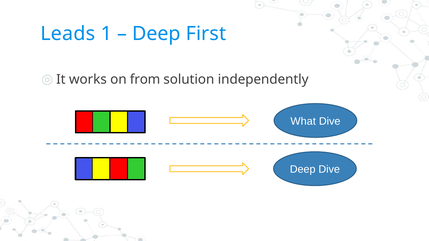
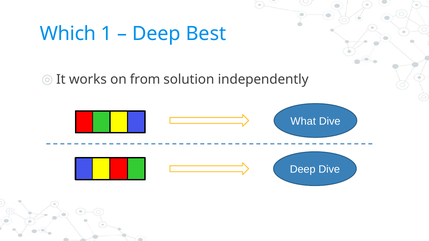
Leads: Leads -> Which (68, 34)
First: First -> Best (206, 34)
